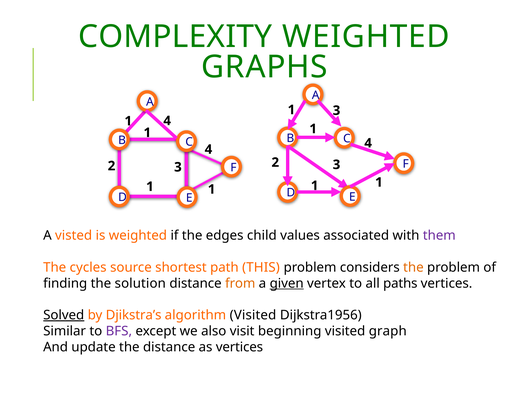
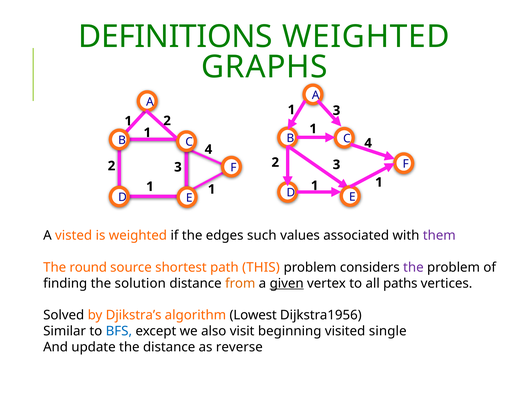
COMPLEXITY: COMPLEXITY -> DEFINITIONS (175, 37)
4: 4 -> 2 (167, 121)
child: child -> such (262, 236)
cycles: cycles -> round (88, 268)
the colour: orange -> purple (413, 268)
Solved underline: present -> none (64, 315)
algorithm Visited: Visited -> Lowest (253, 315)
BFS colour: purple -> blue (119, 331)
graph: graph -> single (388, 331)
as vertices: vertices -> reverse (239, 347)
